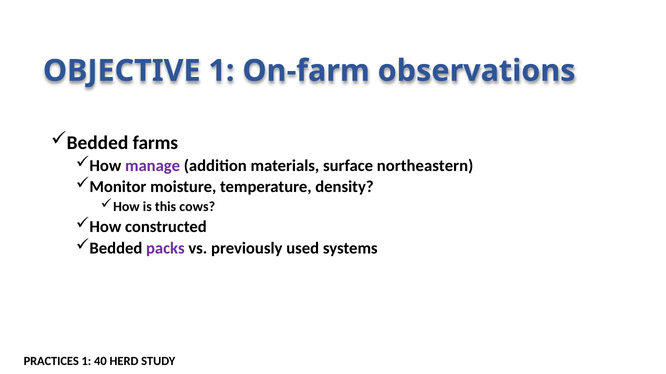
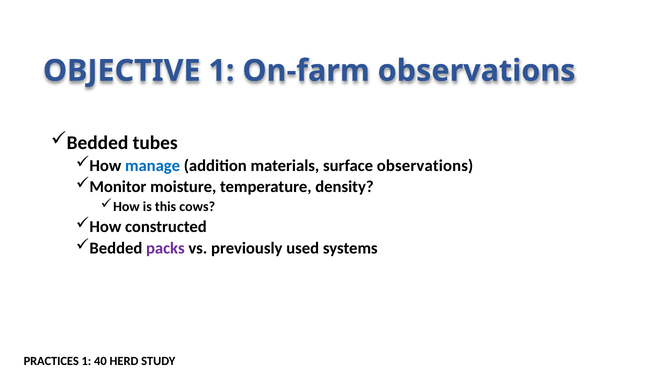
farms: farms -> tubes (155, 143)
manage colour: purple -> blue (153, 166)
surface northeastern: northeastern -> observations (425, 166)
